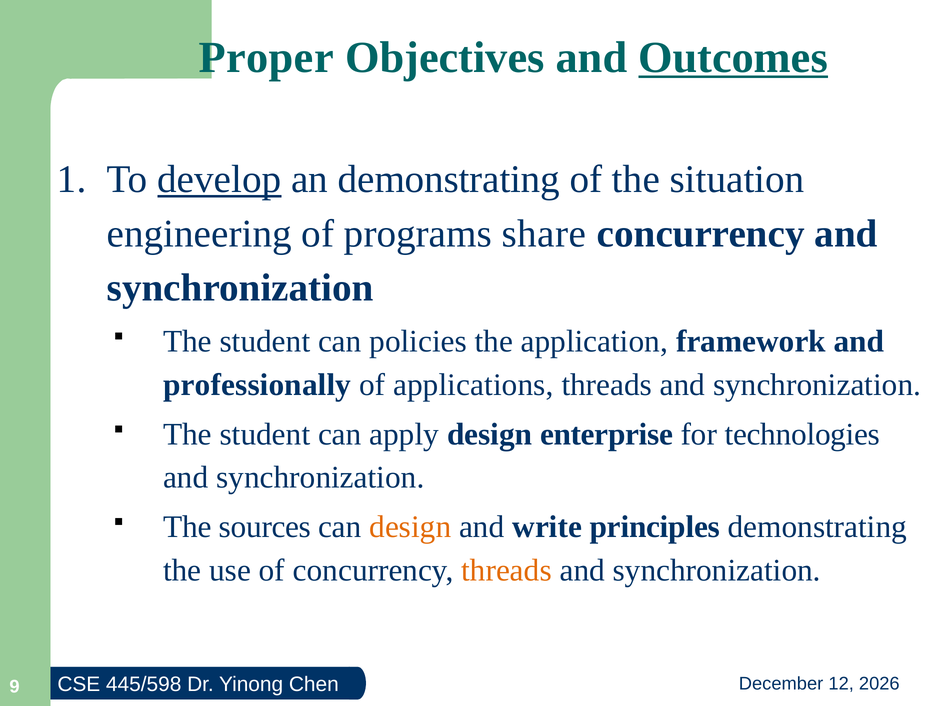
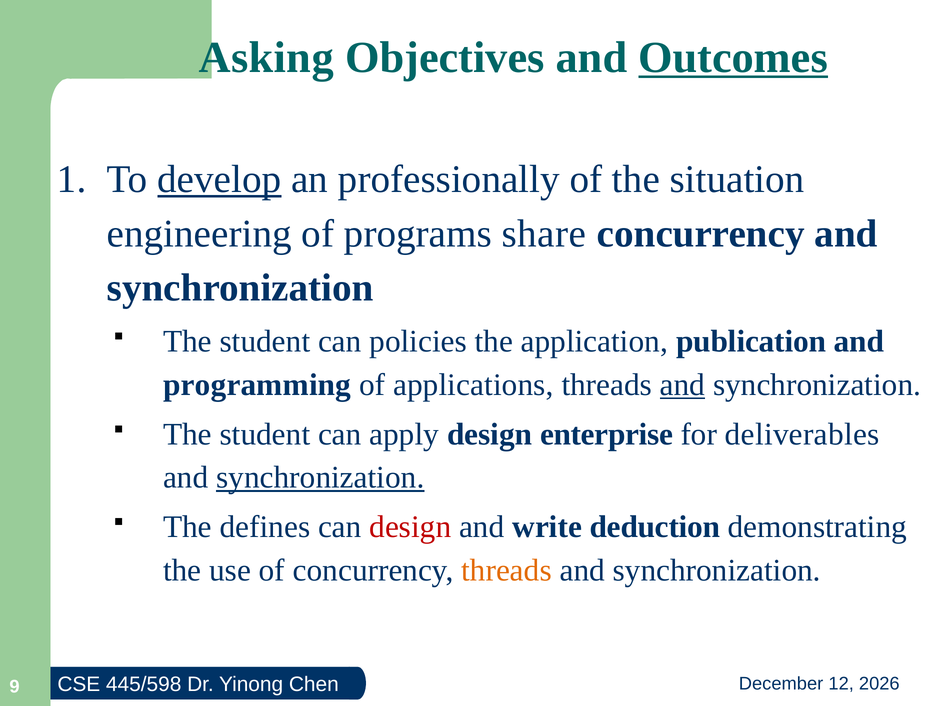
Proper: Proper -> Asking (266, 58)
an demonstrating: demonstrating -> professionally (449, 179)
framework: framework -> publication (751, 341)
professionally: professionally -> programming (257, 385)
and underline: none -> present (683, 385)
technologies: technologies -> deliverables (802, 434)
synchronization underline: none -> present (320, 477)
sources: sources -> defines (265, 527)
design colour: orange -> red (410, 527)
principles: principles -> deduction (655, 527)
